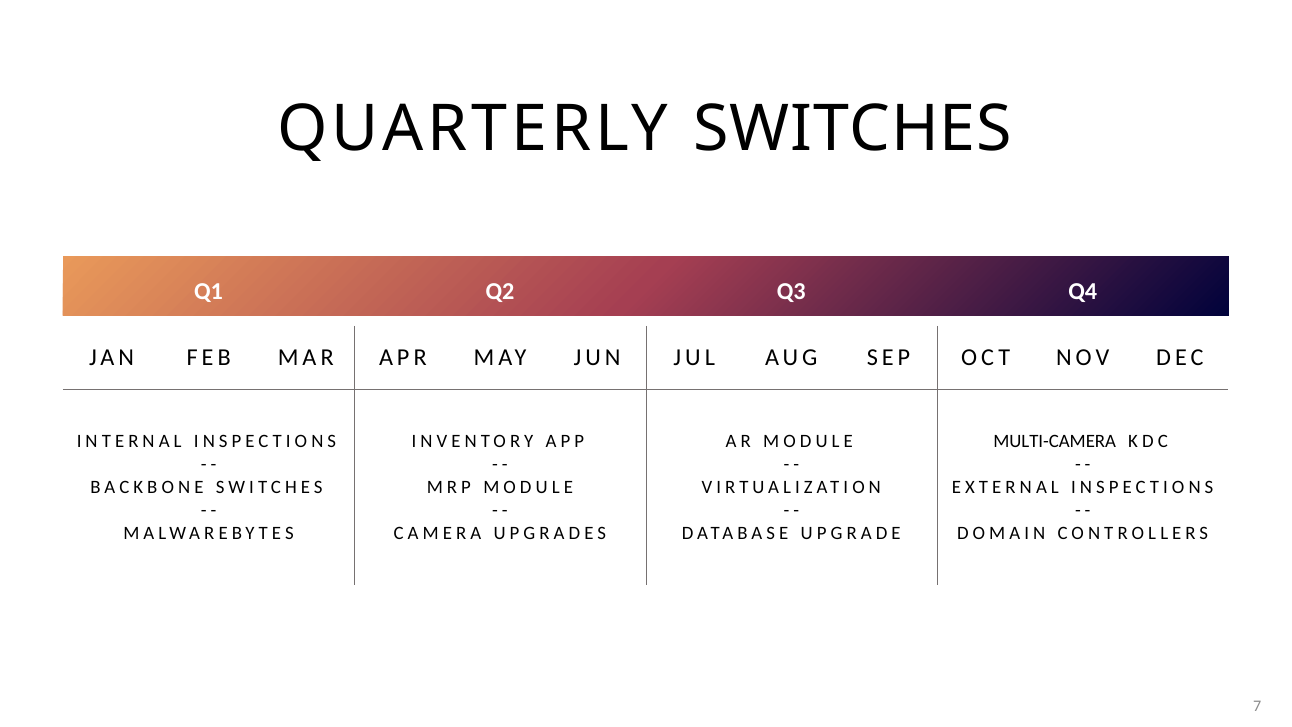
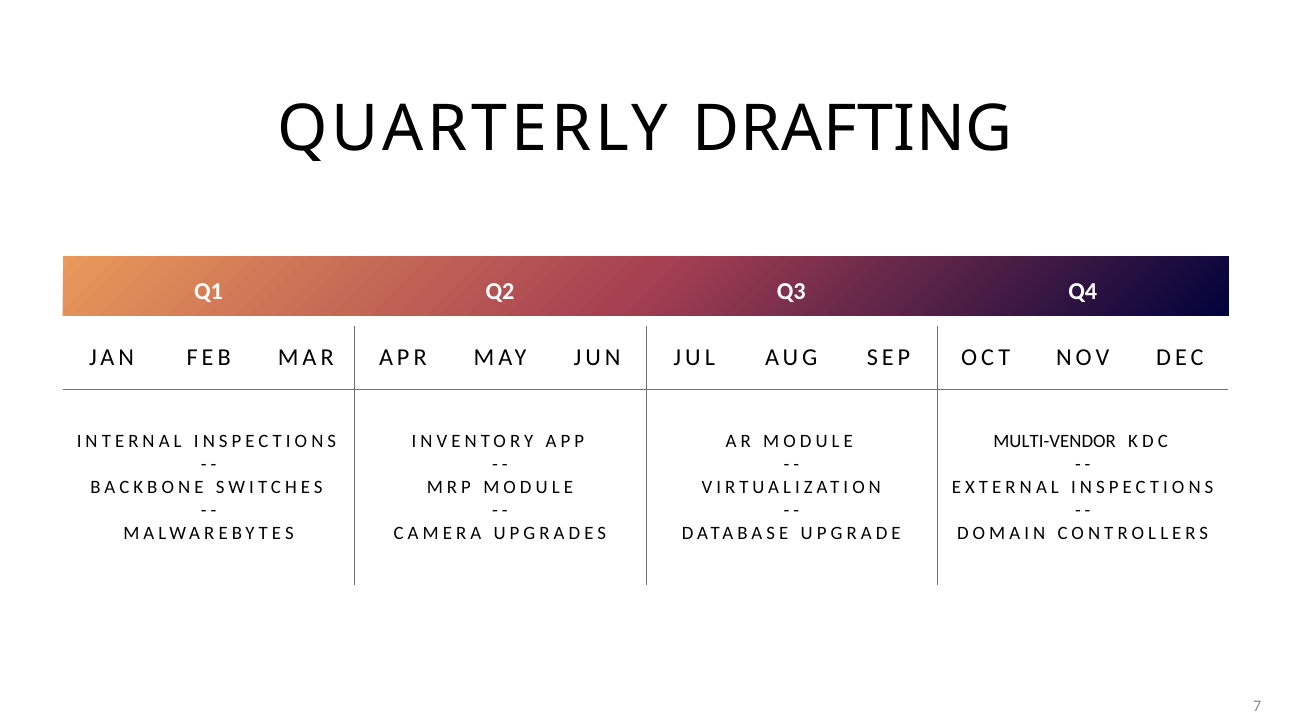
QUARTERLY SWITCHES: SWITCHES -> DRAFTING (853, 130)
MULTI-CAMERA: MULTI-CAMERA -> MULTI-VENDOR (1055, 441)
